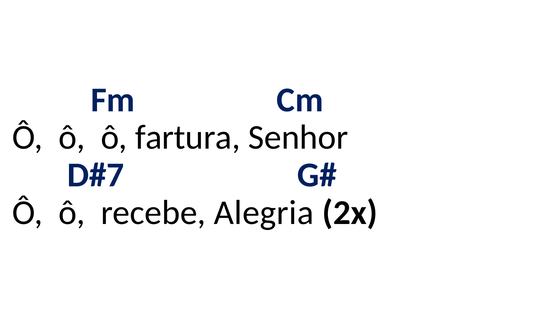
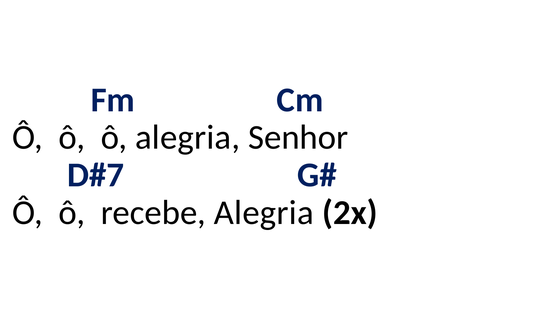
ô fartura: fartura -> alegria (188, 138)
